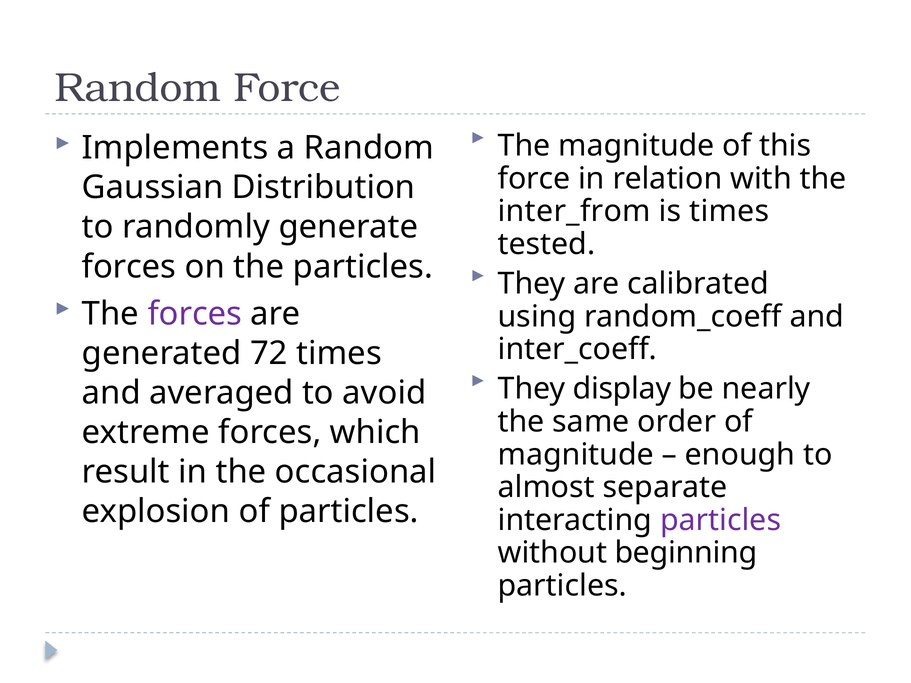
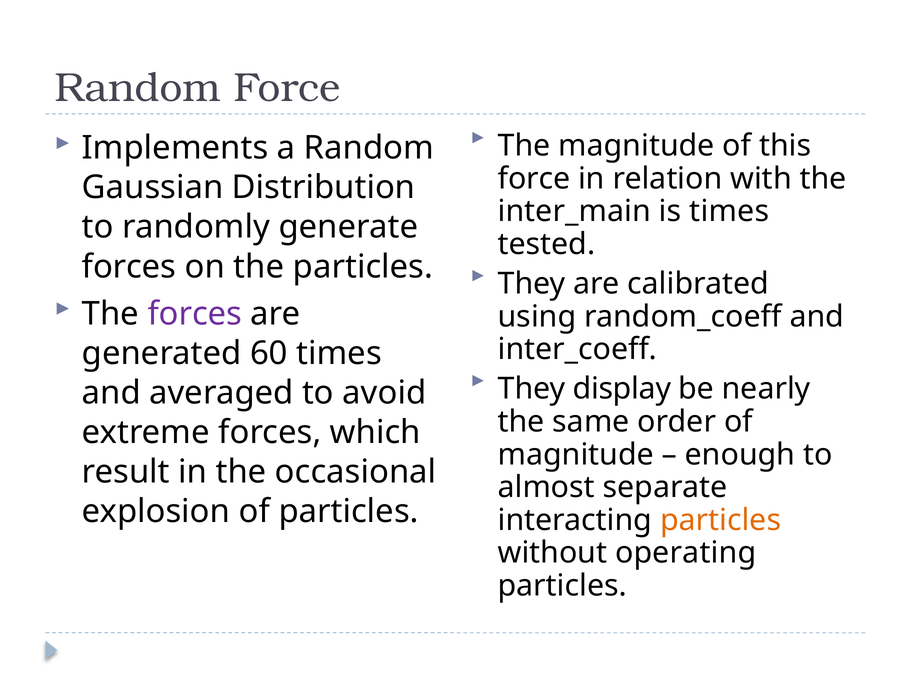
inter_from: inter_from -> inter_main (574, 212)
72: 72 -> 60 (269, 353)
particles colour: purple -> orange (721, 520)
beginning: beginning -> operating (686, 553)
